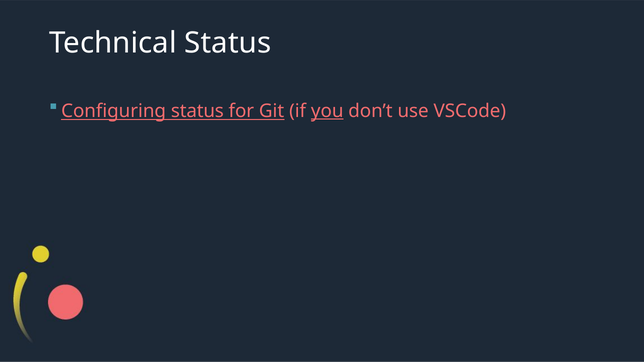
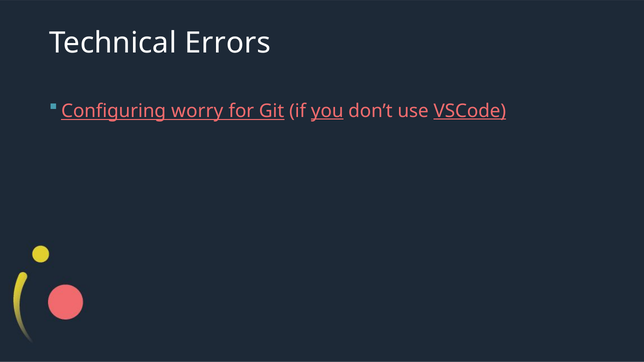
Technical Status: Status -> Errors (228, 43)
Configuring status: status -> worry (197, 111)
VSCode underline: none -> present (470, 111)
